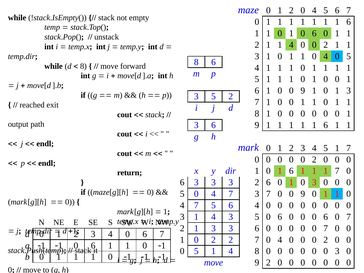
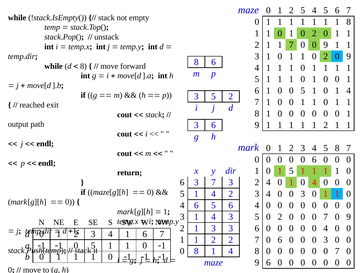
1 2 0: 0 -> 5 (303, 10)
6: 6 -> 8 (349, 22)
0 1 0 6: 6 -> 2 (314, 33)
1 1 4: 4 -> 7 (291, 45)
2: 2 -> 9 (326, 45)
4: 4 -> 2 (326, 56)
5: 5 -> 9 (349, 56)
1 0 0 9: 9 -> 5 (303, 91)
0 1 3: 3 -> 4 (349, 91)
6: 6 -> 2 (326, 125)
4 5 1: 1 -> 8 (337, 148)
2: 2 -> 6 (314, 160)
1 0 1 6: 6 -> 5 (291, 171)
7: 7 -> 1 (337, 171)
6 3 3: 3 -> 7 (214, 182)
6: 6 -> 4 (268, 182)
0 1 0 3: 3 -> 4 (314, 182)
0: 0 -> 1 (196, 194)
7: 7 -> 2 (231, 194)
7: 7 -> 4 (268, 194)
9: 9 -> 3 (303, 194)
7: 7 -> 6 (196, 205)
5 0 6: 6 -> 2 (280, 217)
6: 6 -> 7 (326, 217)
7: 7 -> 9 (349, 217)
0 0 0 7: 7 -> 4 (326, 228)
3 4 0: 0 -> 1 (128, 234)
0: 0 -> 1 (196, 240)
7 0 4: 4 -> 6 (280, 240)
2: 2 -> 3 (326, 240)
6: 6 -> 5 (93, 246)
5: 5 -> 8 (196, 251)
3: 3 -> 7 (337, 251)
move: move -> maze (214, 263)
2: 2 -> 6 (268, 263)
